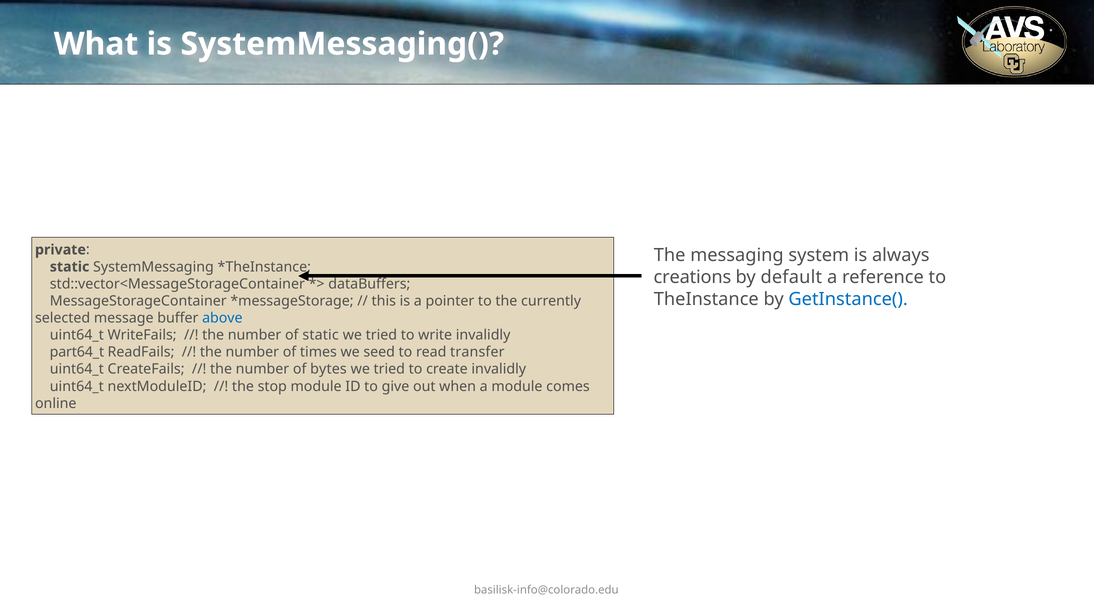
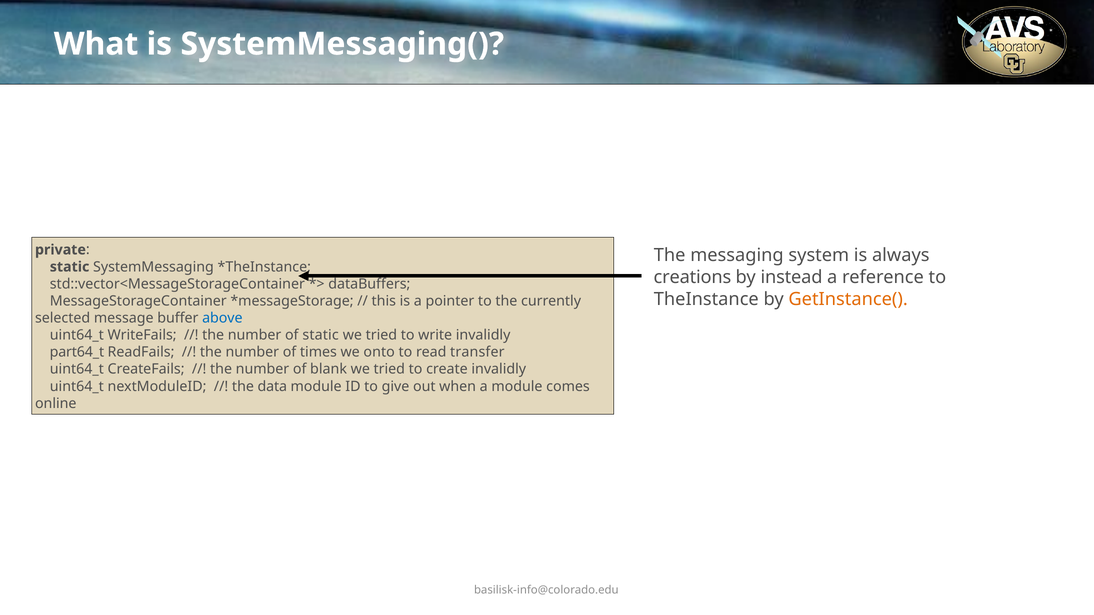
default: default -> instead (792, 277)
GetInstance( colour: blue -> orange (848, 299)
seed: seed -> onto (379, 352)
bytes: bytes -> blank (329, 370)
stop: stop -> data (272, 387)
